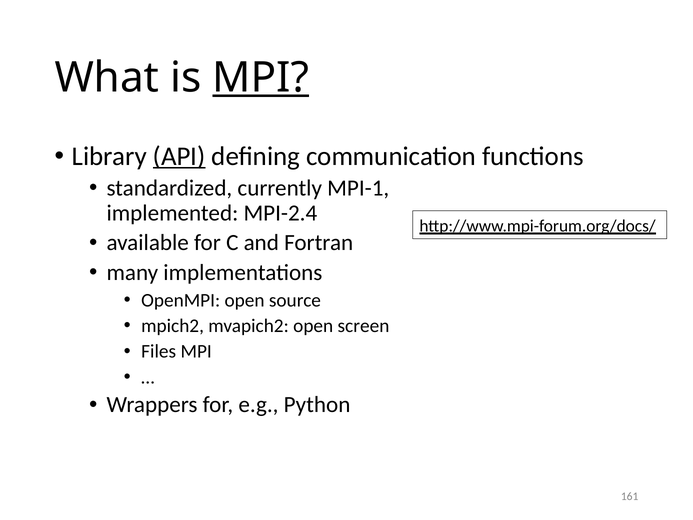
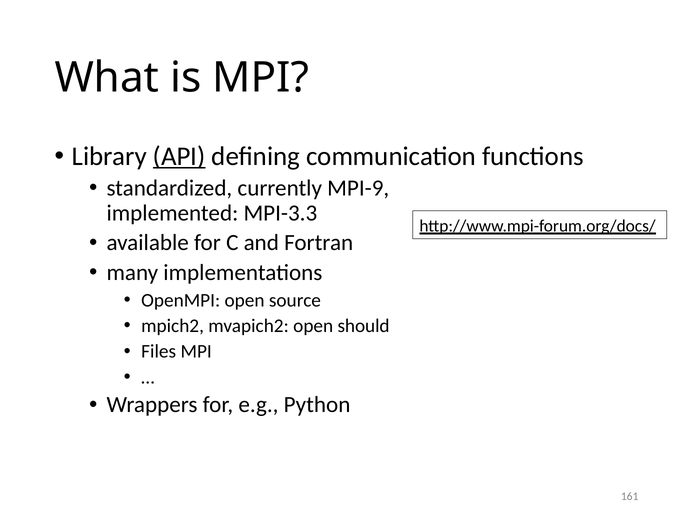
MPI underline: present -> none (261, 78)
MPI-1: MPI-1 -> MPI-9 (358, 188)
MPI-2.4: MPI-2.4 -> MPI-3.3 (280, 213)
screen: screen -> should (364, 326)
